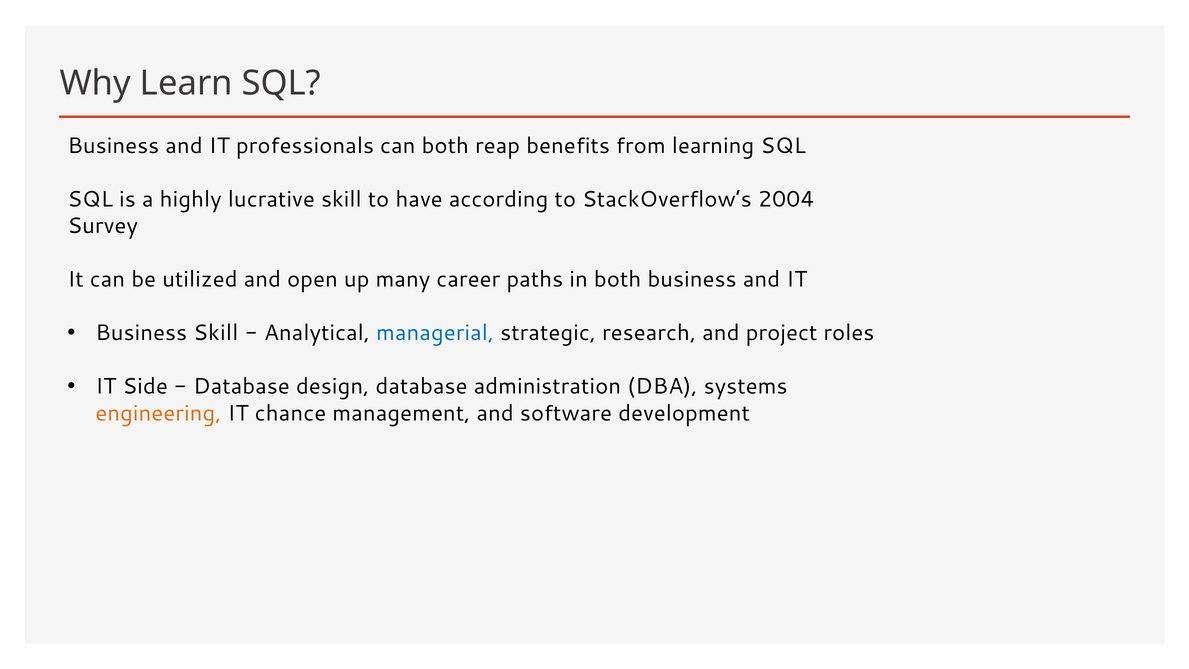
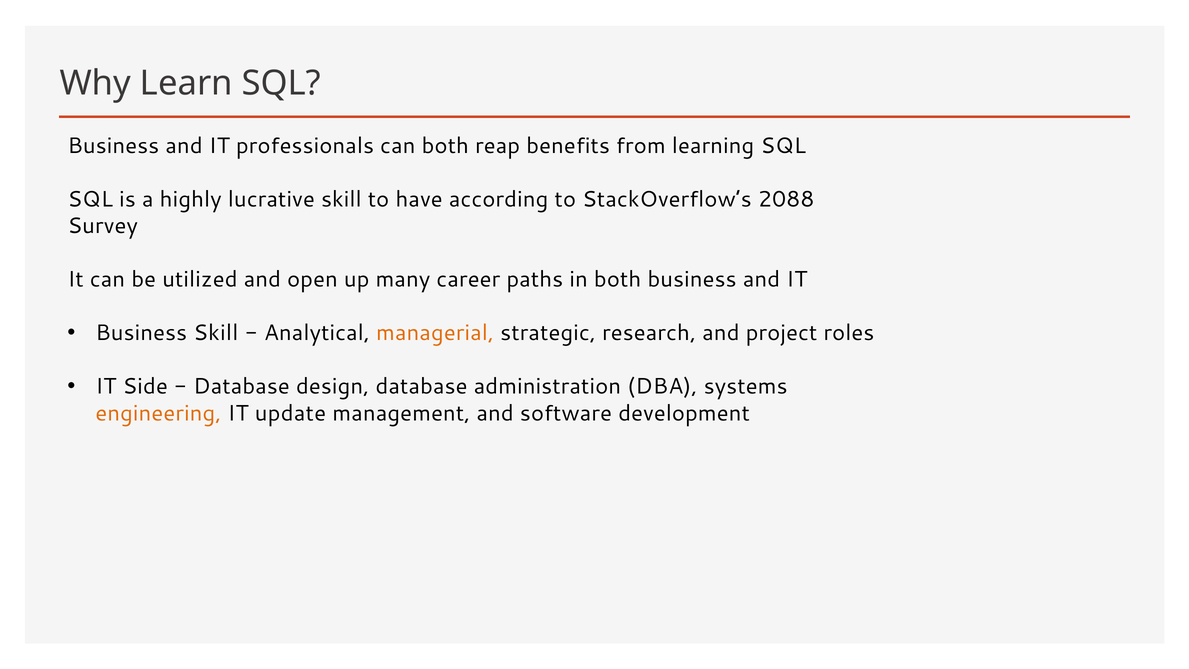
2004: 2004 -> 2088 (786, 199)
managerial colour: blue -> orange (435, 333)
chance: chance -> update (290, 413)
